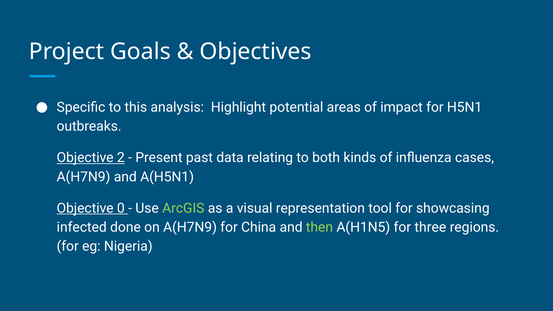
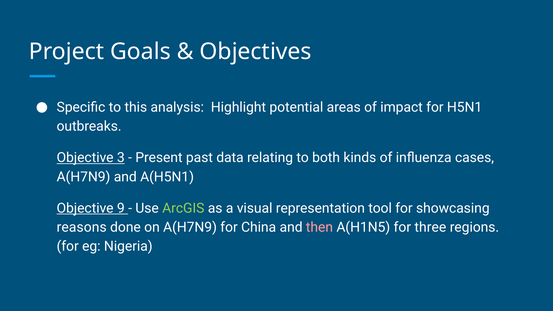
2: 2 -> 3 (121, 158)
0: 0 -> 9 (121, 208)
infected: infected -> reasons (82, 227)
then colour: light green -> pink (319, 227)
